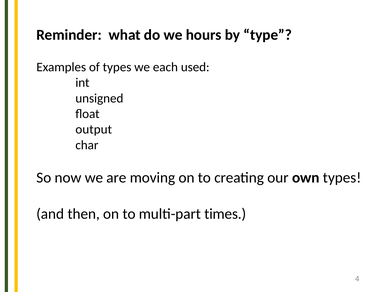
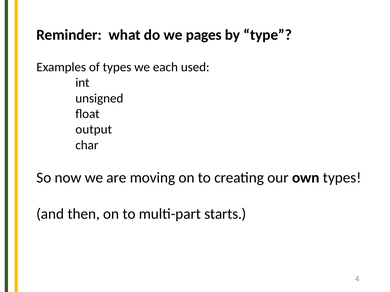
hours: hours -> pages (204, 35)
times: times -> starts (225, 214)
